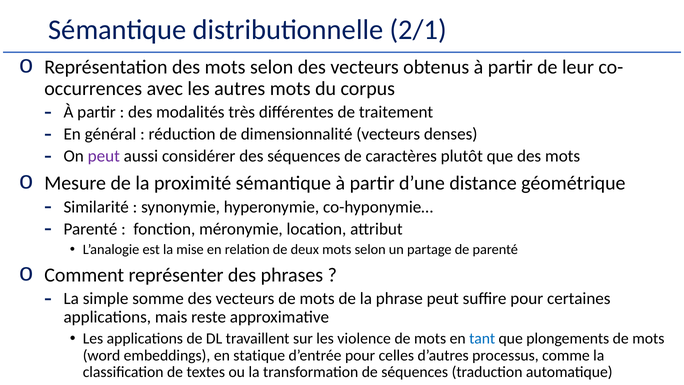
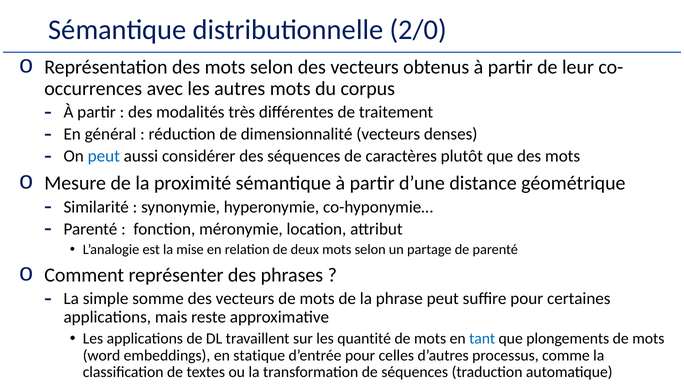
2/1: 2/1 -> 2/0 (418, 30)
peut colour: purple -> blue (104, 156)
violence: violence -> quantité (364, 338)
